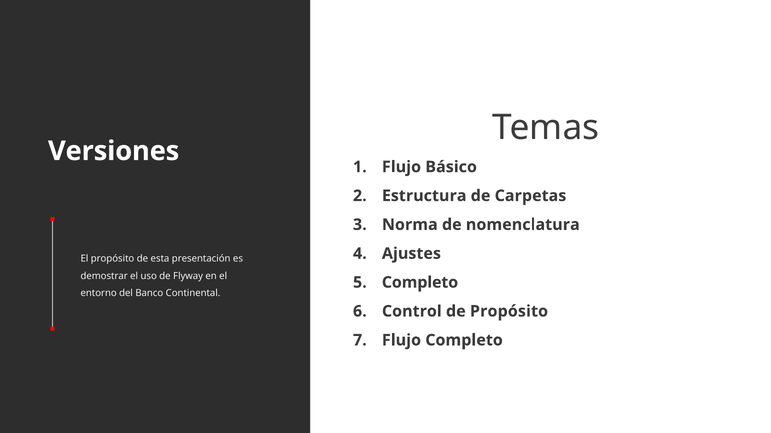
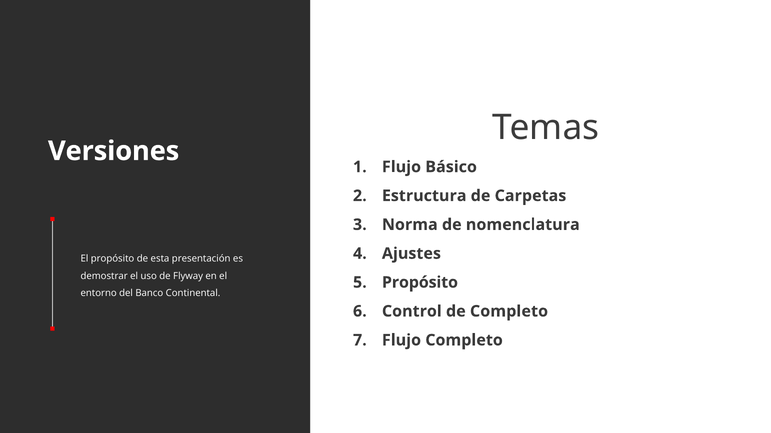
Completo: Completo -> Propósito (420, 283)
de Propósito: Propósito -> Completo (509, 312)
